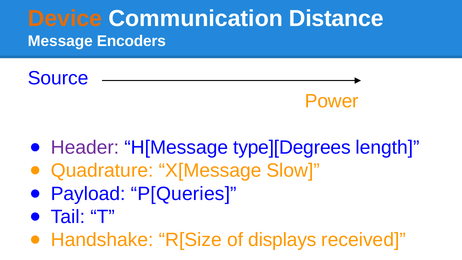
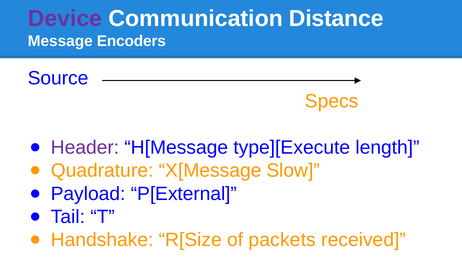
Device colour: orange -> purple (65, 18)
Power: Power -> Specs (332, 101)
type][Degrees: type][Degrees -> type][Execute (292, 147)
P[Queries: P[Queries -> P[External (184, 194)
displays: displays -> packets (282, 240)
